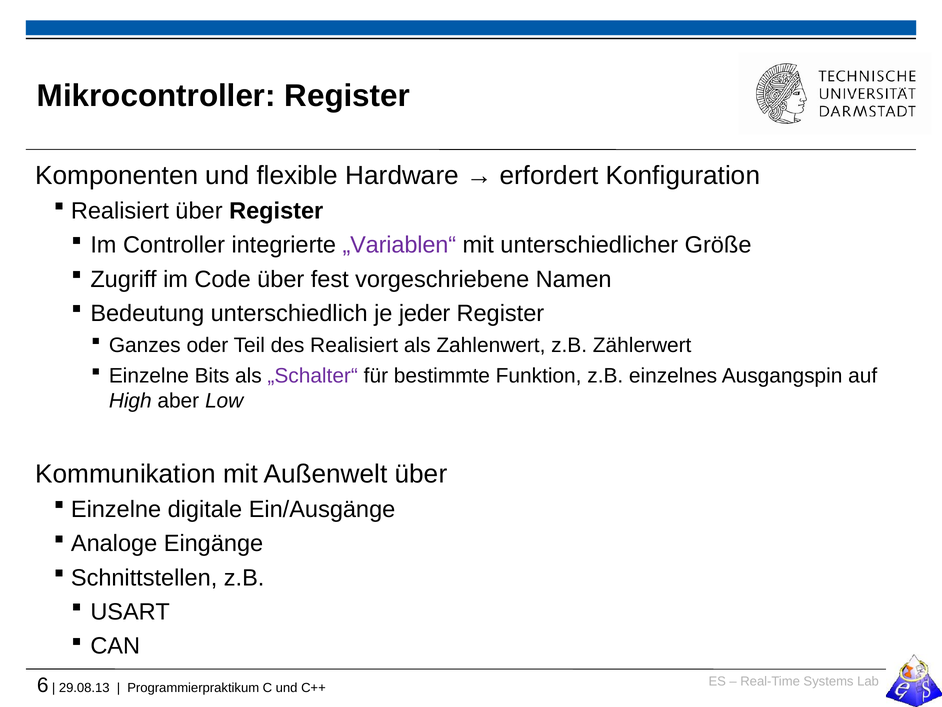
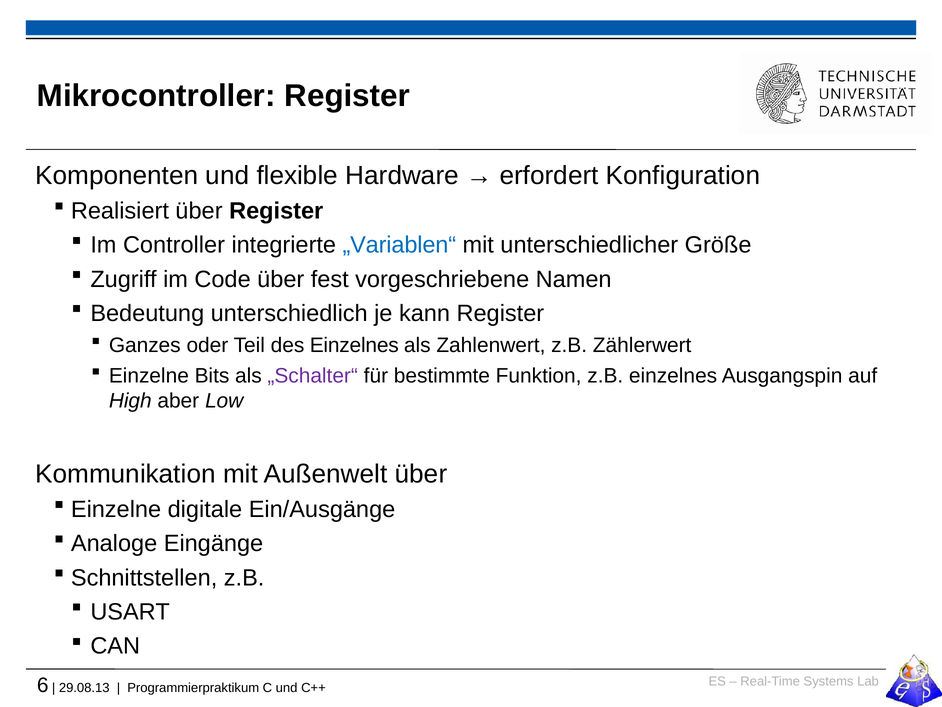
„Variablen“ colour: purple -> blue (399, 245)
jeder: jeder -> kann (425, 313)
des Realisiert: Realisiert -> Einzelnes (354, 345)
